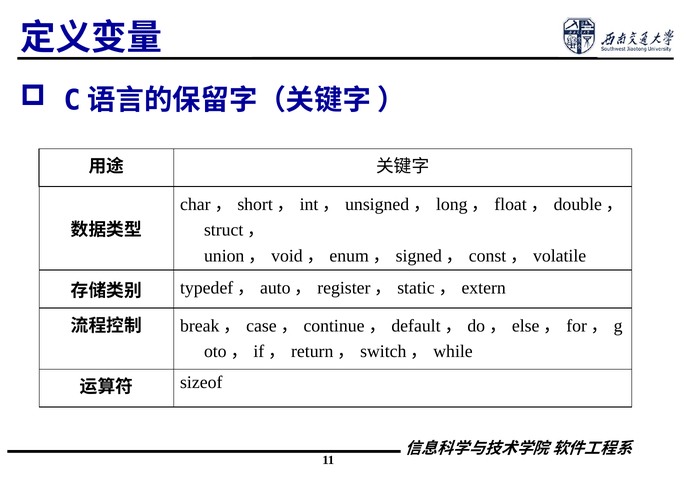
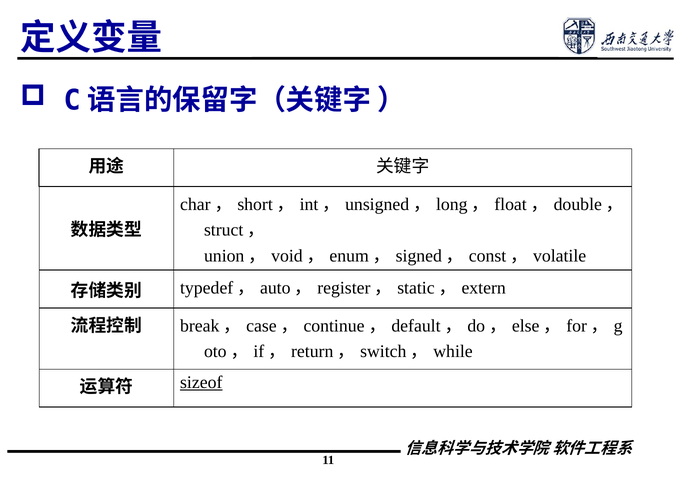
sizeof underline: none -> present (201, 383)
